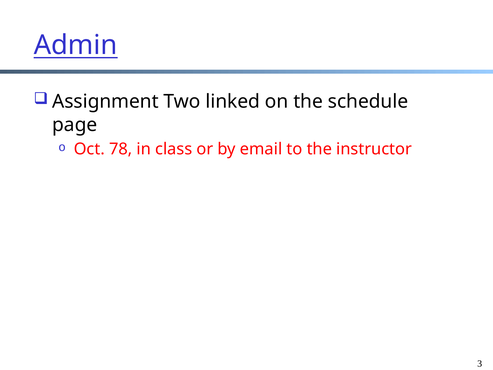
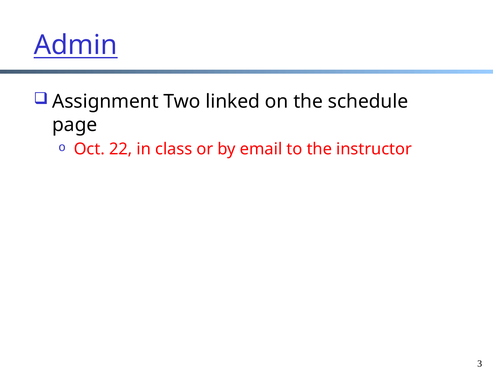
78: 78 -> 22 (121, 149)
